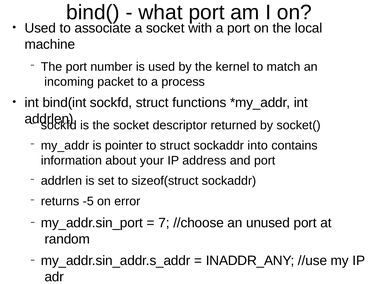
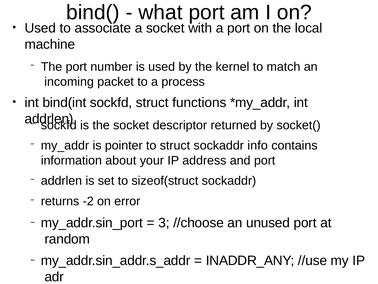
into: into -> info (258, 145)
-5: -5 -> -2 (88, 201)
7: 7 -> 3 (164, 223)
